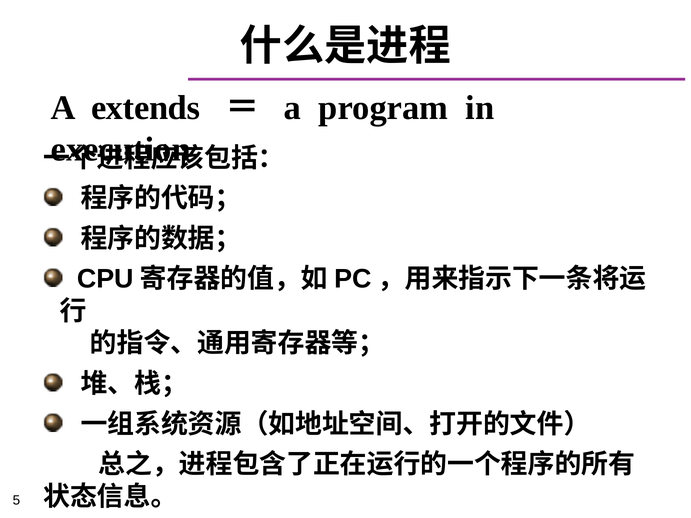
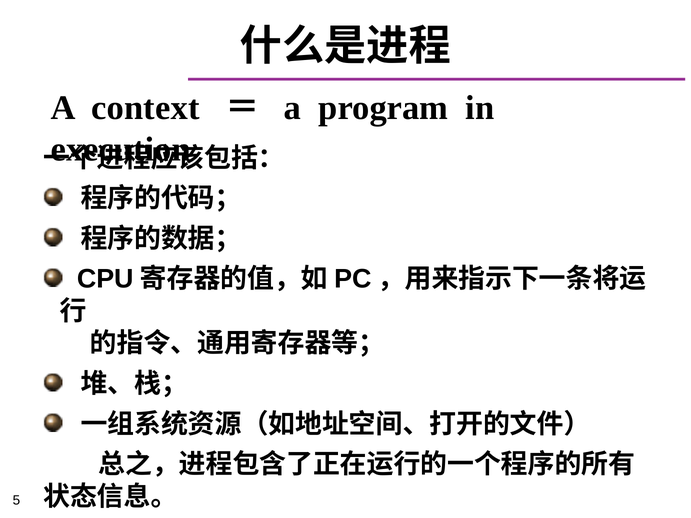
extends: extends -> context (145, 108)
